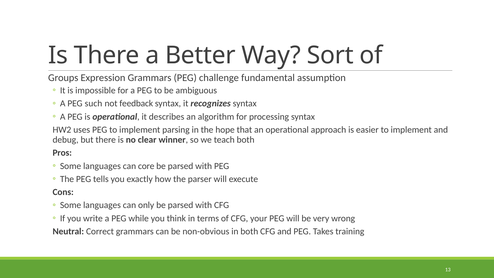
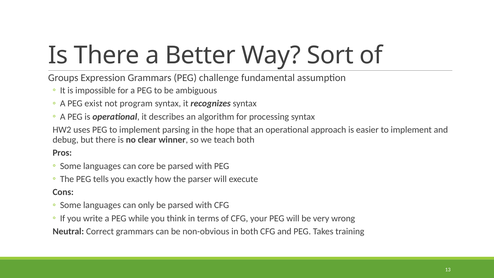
such: such -> exist (93, 103)
feedback: feedback -> program (136, 103)
